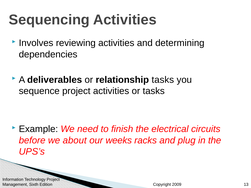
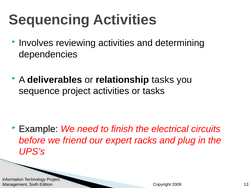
about: about -> friend (75, 141)
weeks: weeks -> expert (119, 141)
